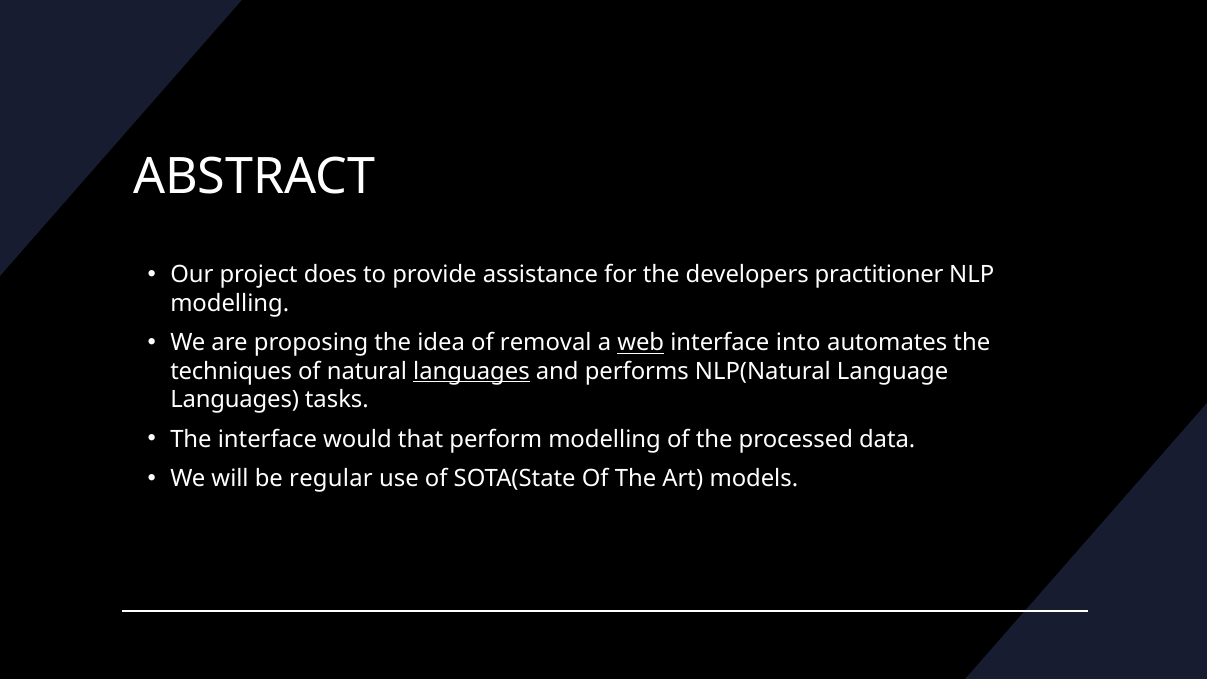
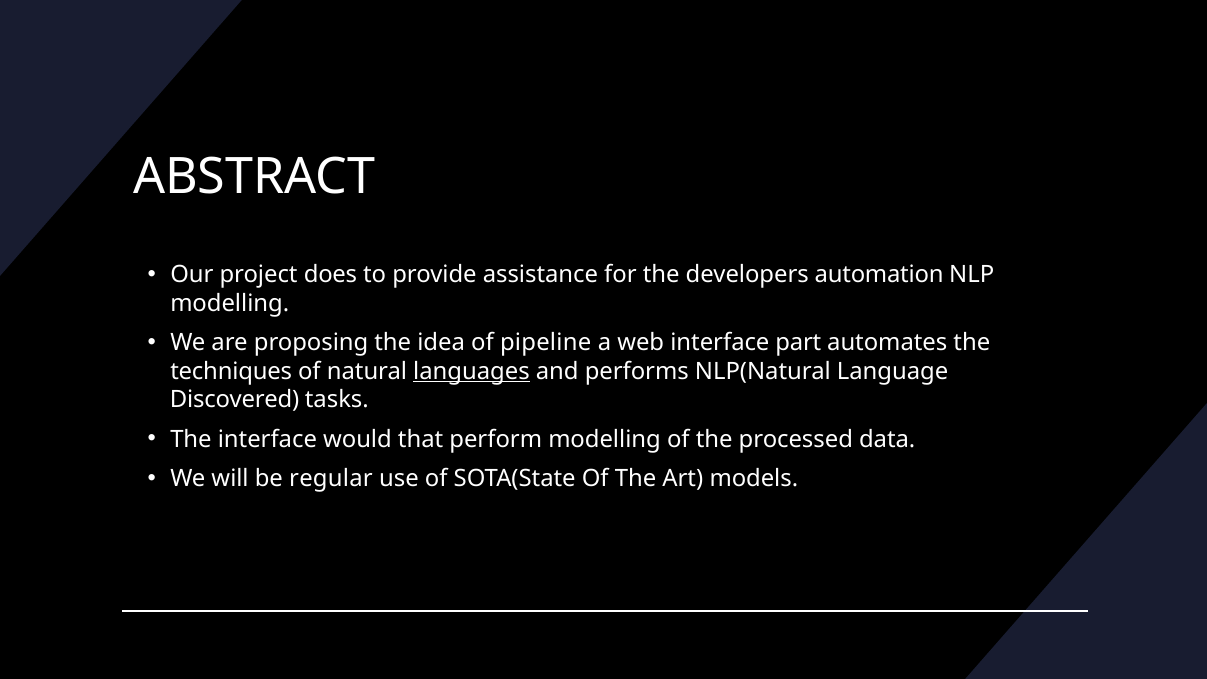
practitioner: practitioner -> automation (879, 275)
removal: removal -> pipeline (546, 343)
web underline: present -> none (641, 343)
into: into -> part (798, 343)
Languages: Languages -> Discovered (235, 400)
